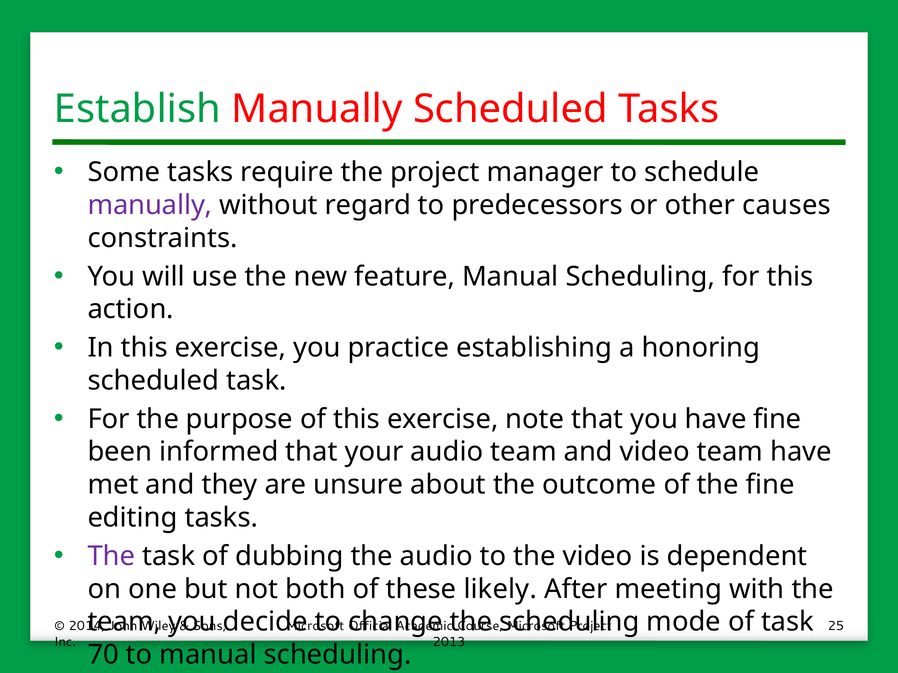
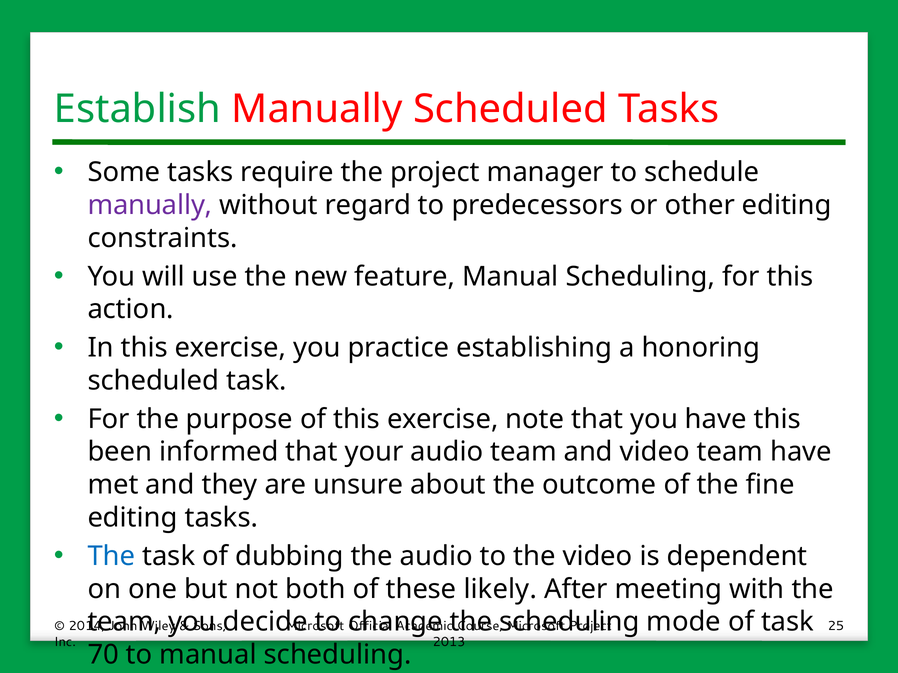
other causes: causes -> editing (787, 205)
have fine: fine -> this (777, 419)
The colour: purple -> blue (111, 557)
